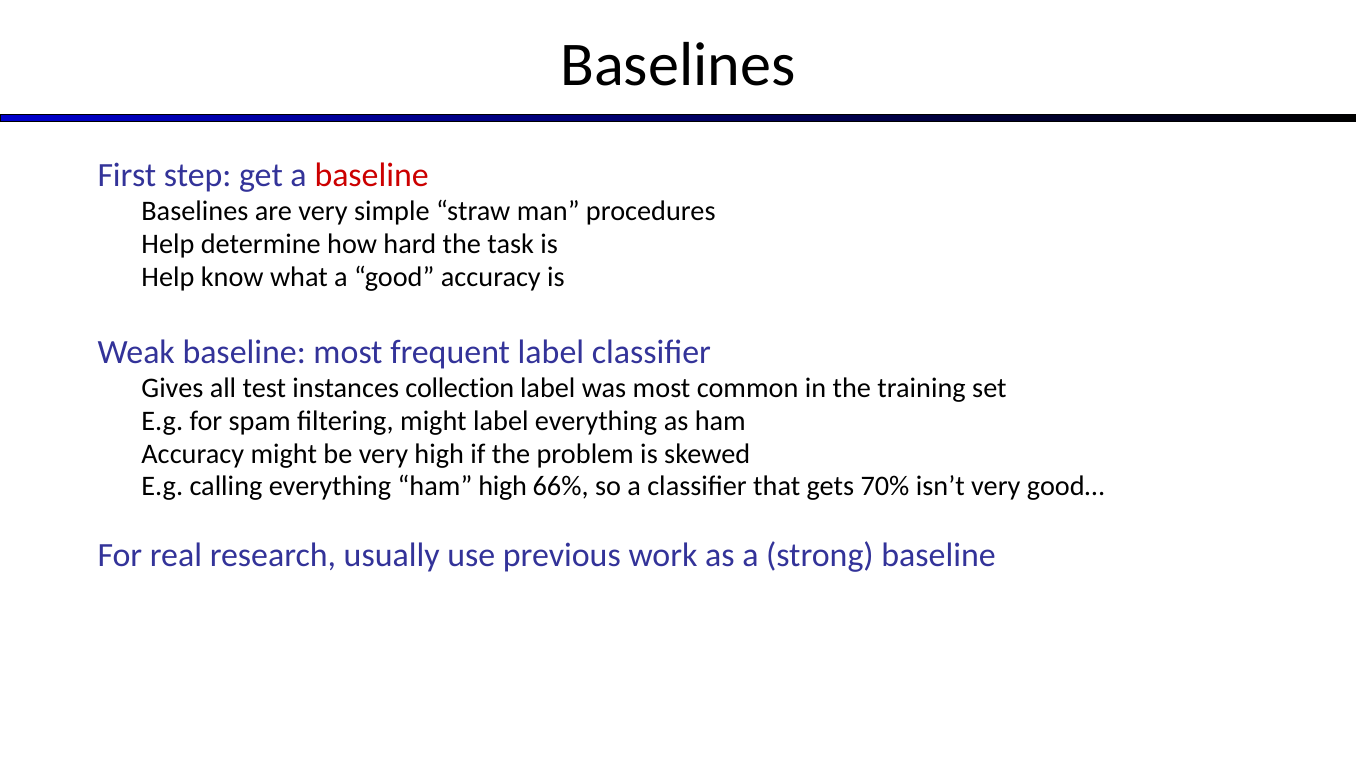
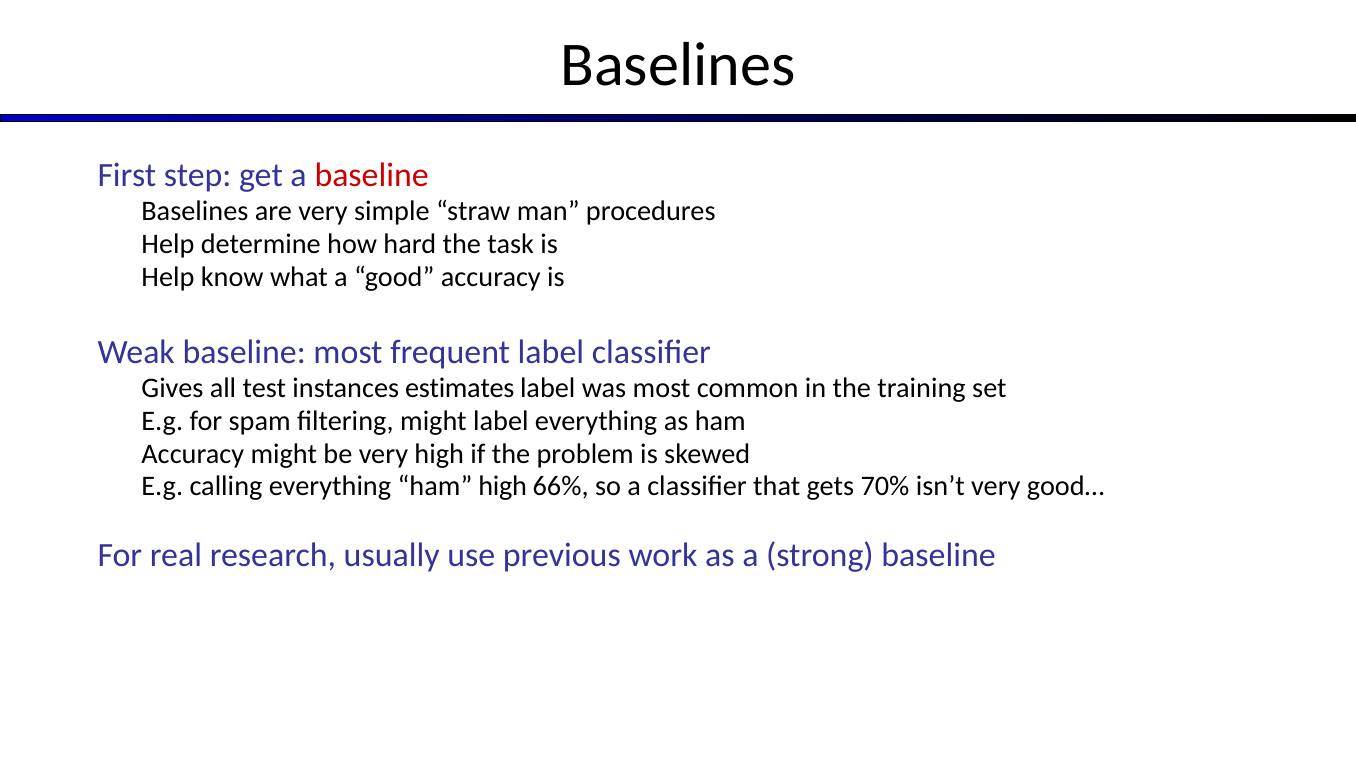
collection: collection -> estimates (460, 388)
